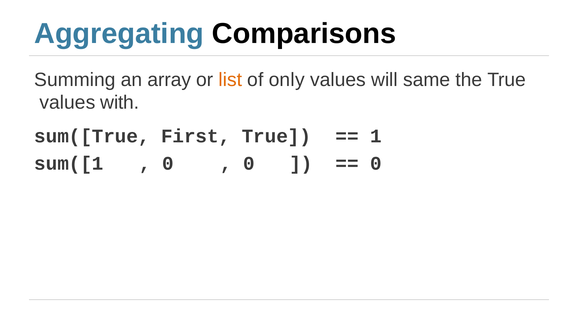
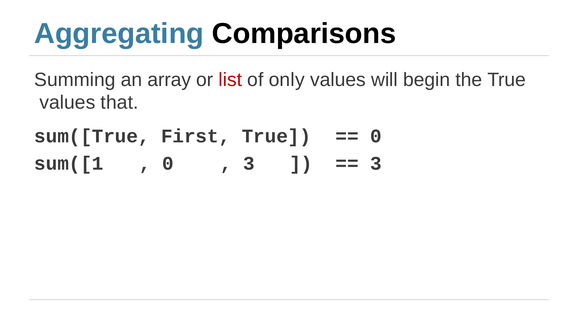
list colour: orange -> red (230, 80)
same: same -> begin (427, 80)
with: with -> that (120, 103)
1: 1 -> 0 (376, 136)
0: 0 -> 3 (249, 164)
0: 0 -> 3 (376, 164)
